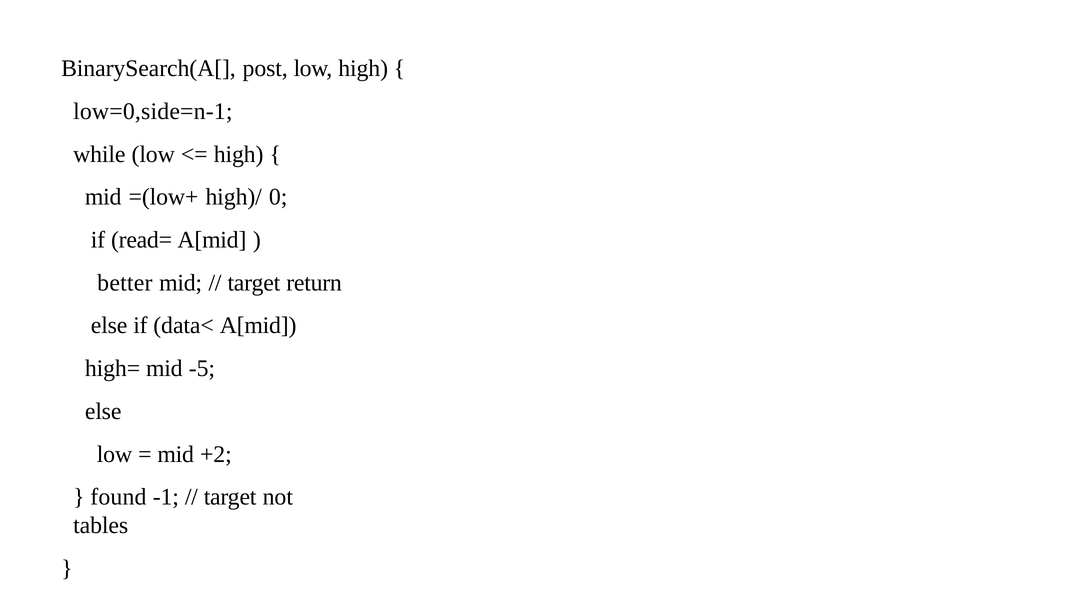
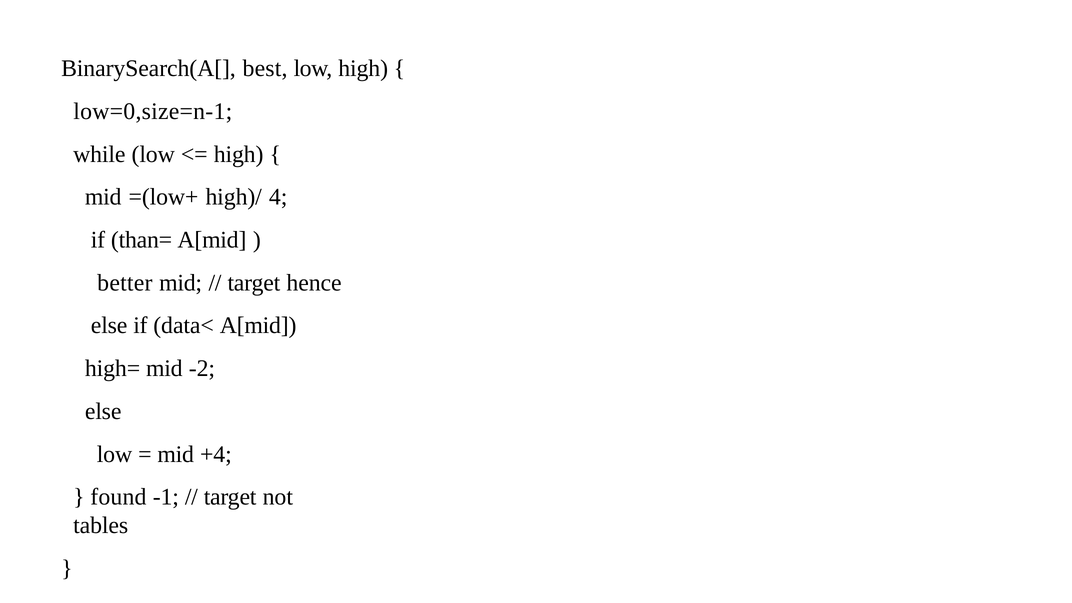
post: post -> best (265, 68)
low=0,side=n-1: low=0,side=n-1 -> low=0,size=n-1 (153, 111)
0: 0 -> 4 (278, 197)
read=: read= -> than= (142, 240)
return: return -> hence (314, 283)
-5: -5 -> -2 (202, 368)
+2: +2 -> +4 (216, 454)
